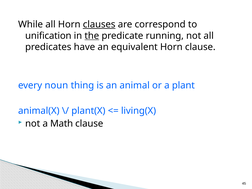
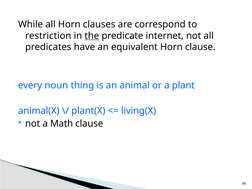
clauses underline: present -> none (99, 24)
unification: unification -> restriction (48, 36)
running: running -> internet (165, 36)
